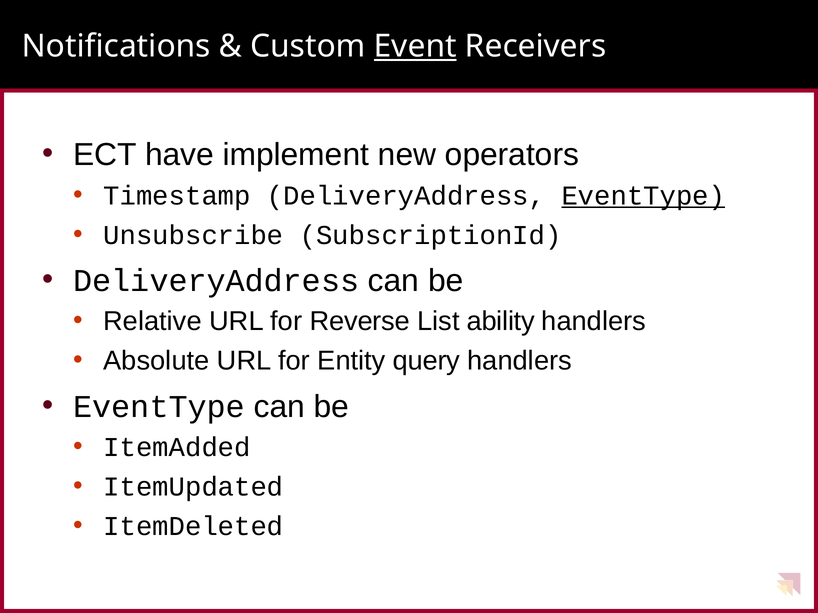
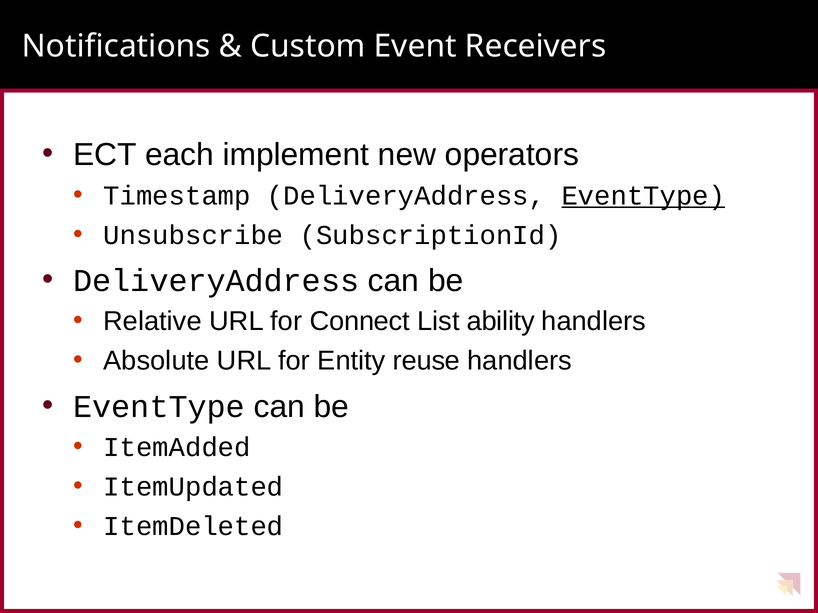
Event underline: present -> none (415, 47)
have: have -> each (179, 155)
Reverse: Reverse -> Connect (360, 322)
query: query -> reuse (427, 361)
